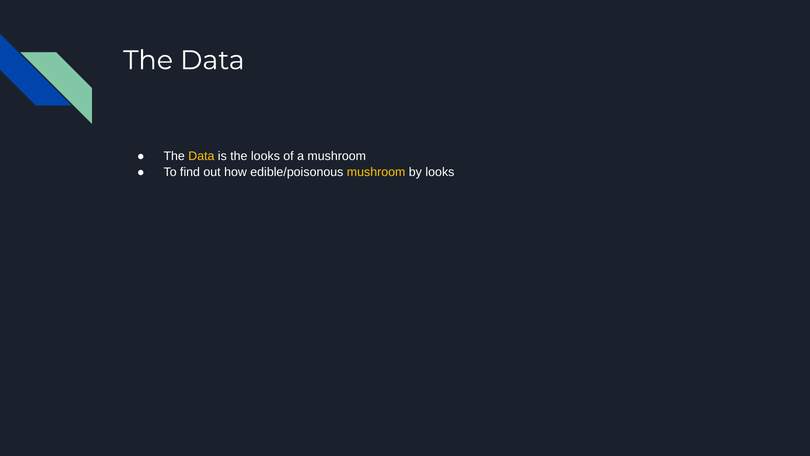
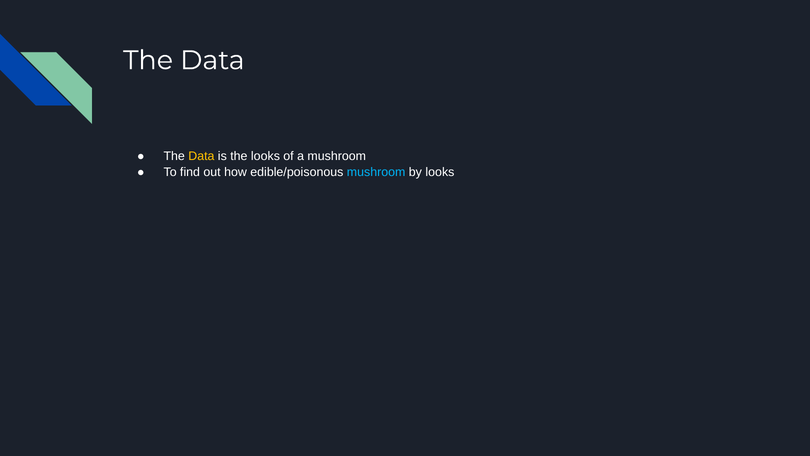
mushroom colour: yellow -> light blue (376, 172)
